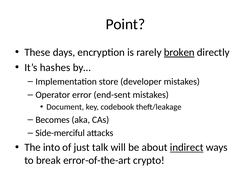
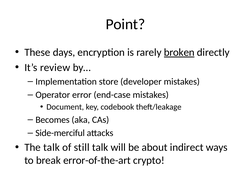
hashes: hashes -> review (55, 68)
end-sent: end-sent -> end-case (112, 95)
The into: into -> talk (51, 148)
just: just -> still (82, 148)
indirect underline: present -> none (187, 148)
